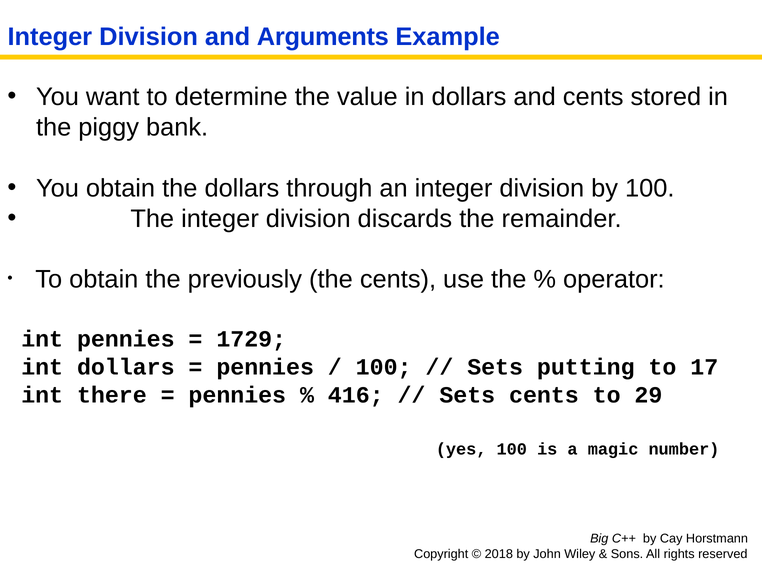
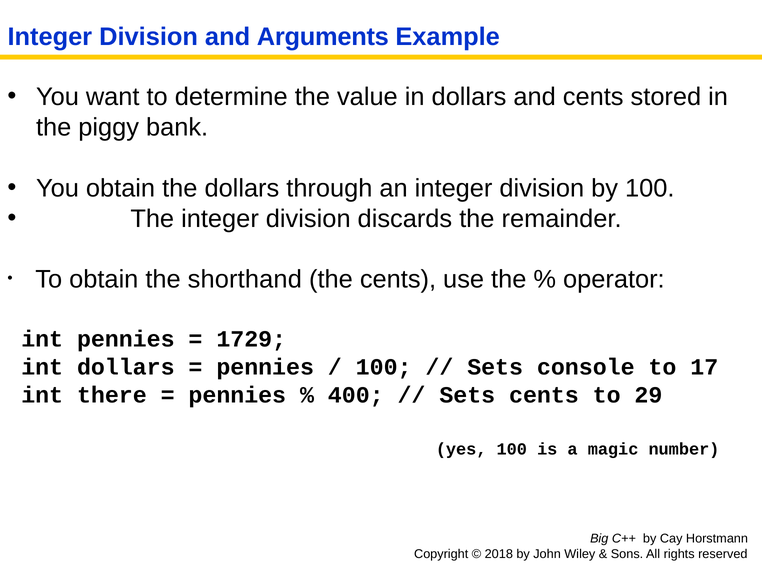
previously: previously -> shorthand (245, 280)
putting: putting -> console (586, 367)
416: 416 -> 400 (356, 395)
